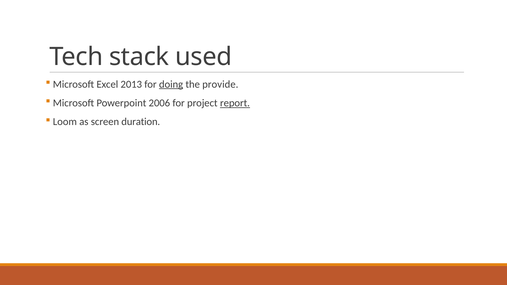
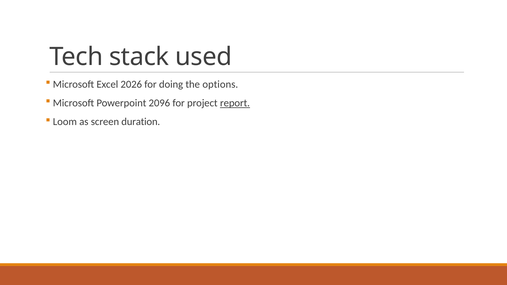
2013: 2013 -> 2026 (131, 84)
doing underline: present -> none (171, 84)
provide: provide -> options (220, 84)
2006: 2006 -> 2096 (159, 103)
